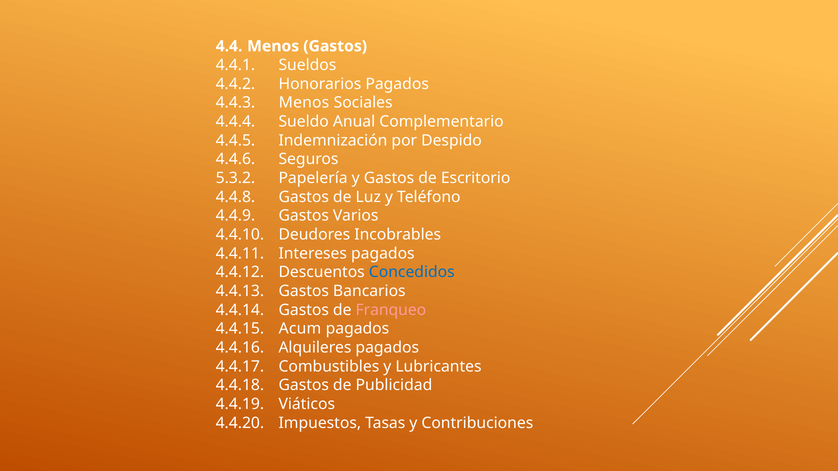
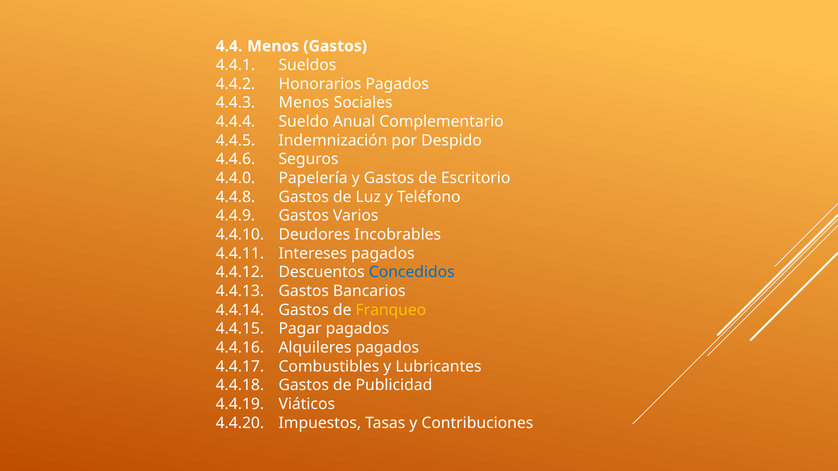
5.3.2: 5.3.2 -> 4.4.0 (235, 178)
Franqueo colour: pink -> yellow (391, 310)
Acum: Acum -> Pagar (300, 329)
